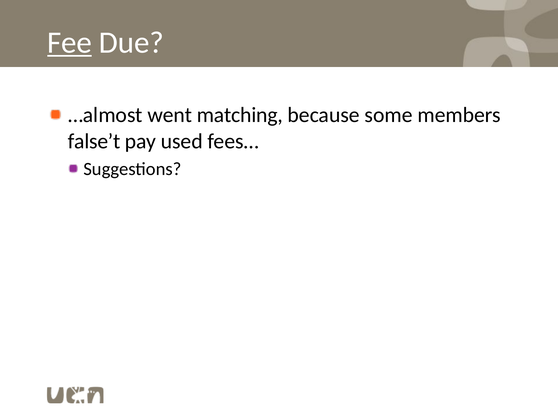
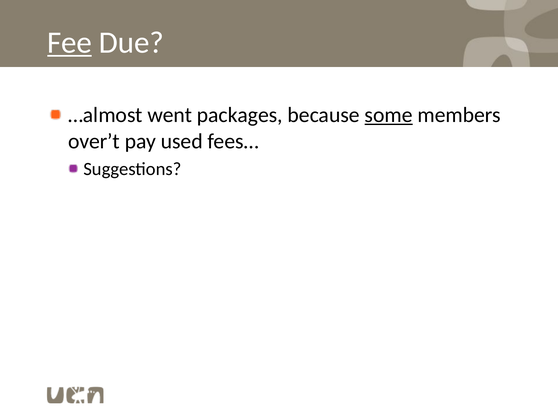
matching: matching -> packages (240, 115)
some underline: none -> present (389, 115)
false’t: false’t -> over’t (94, 141)
